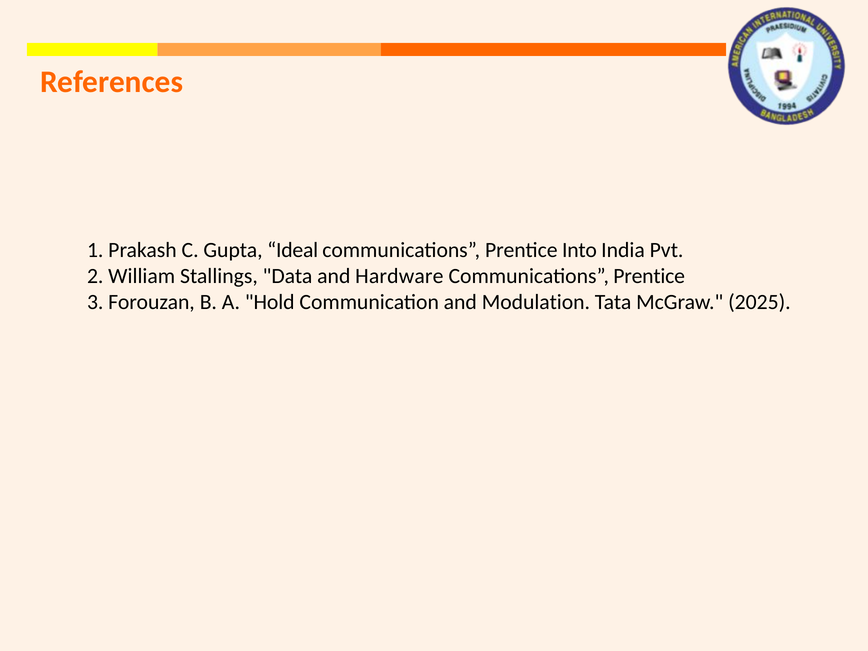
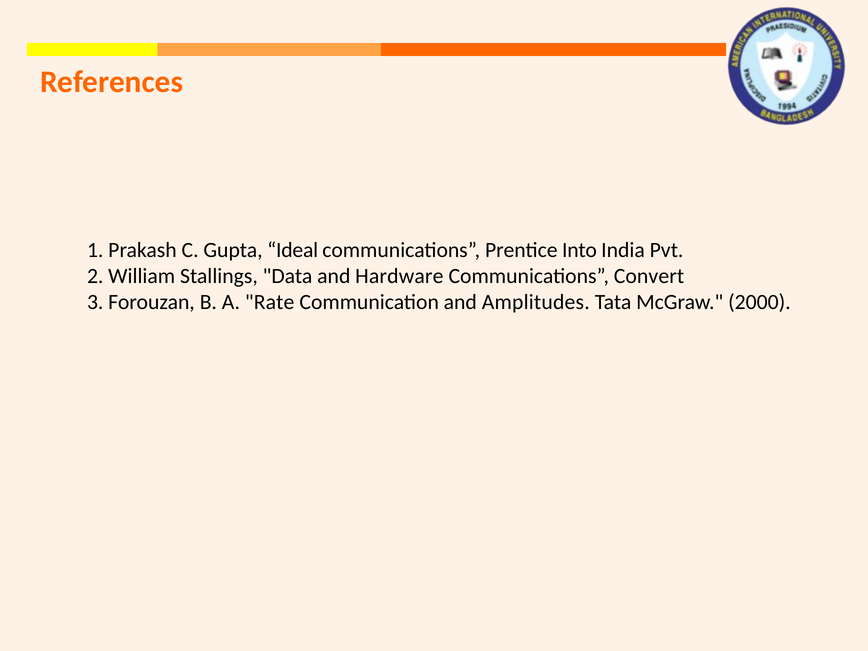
Prentice: Prentice -> Convert (649, 276)
Hold: Hold -> Rate (270, 302)
Modulation: Modulation -> Amplitudes (536, 302)
2025: 2025 -> 2000 (759, 302)
